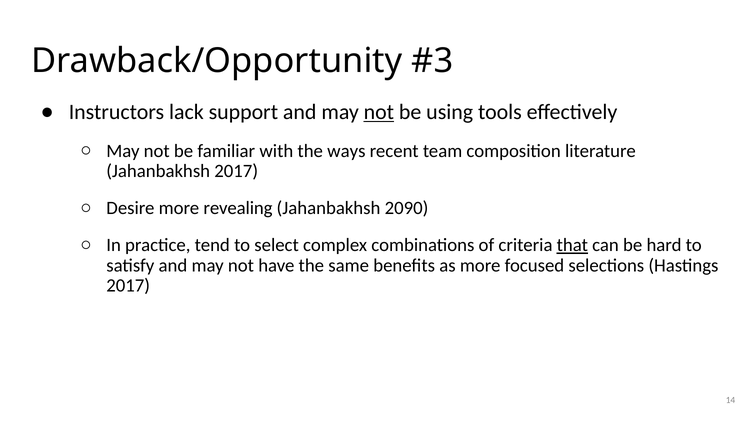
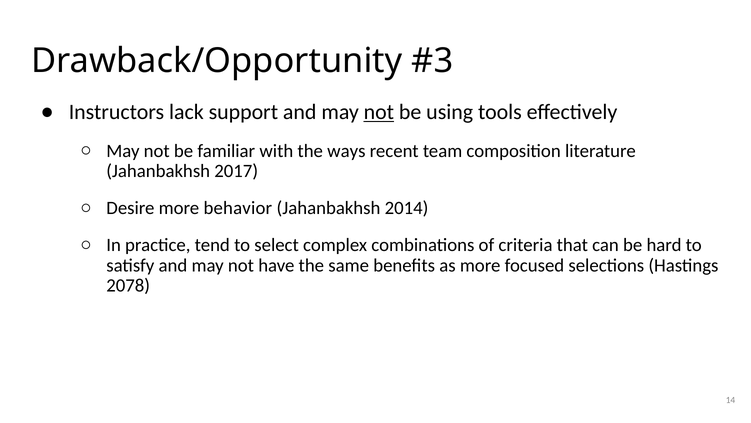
revealing: revealing -> behavior (238, 208)
2090: 2090 -> 2014 (406, 208)
that underline: present -> none (572, 245)
2017: 2017 -> 2078 (128, 285)
